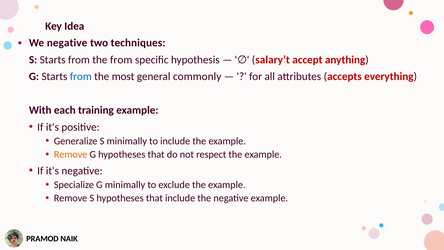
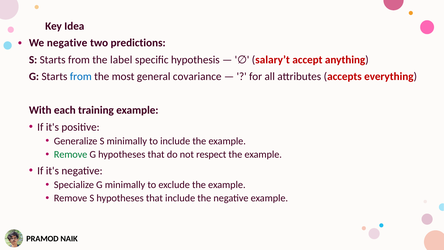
techniques: techniques -> predictions (138, 43)
the from: from -> label (121, 60)
commonly: commonly -> covariance (197, 76)
Remove colour: orange -> green (71, 154)
